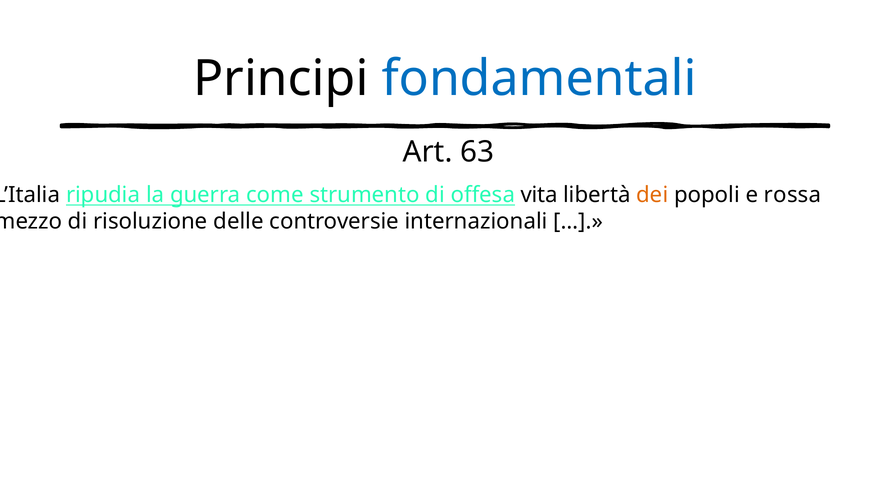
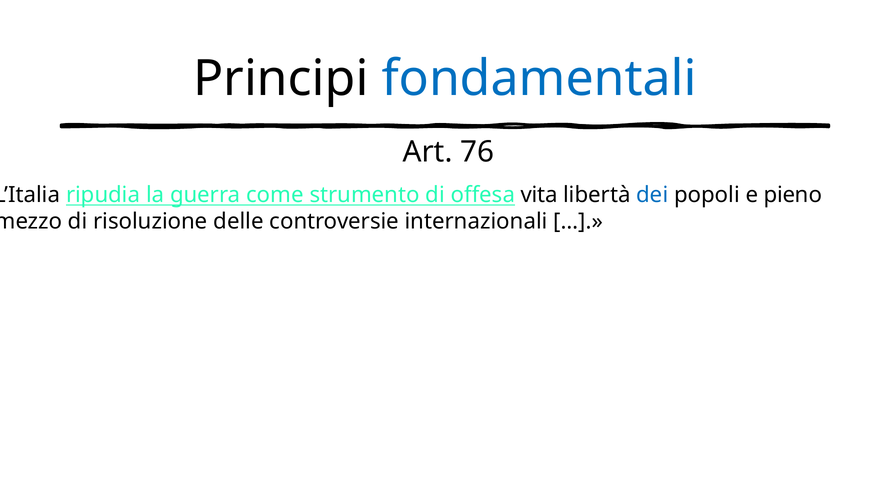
63: 63 -> 76 (477, 152)
dei colour: orange -> blue (652, 195)
rossa: rossa -> pieno (793, 195)
